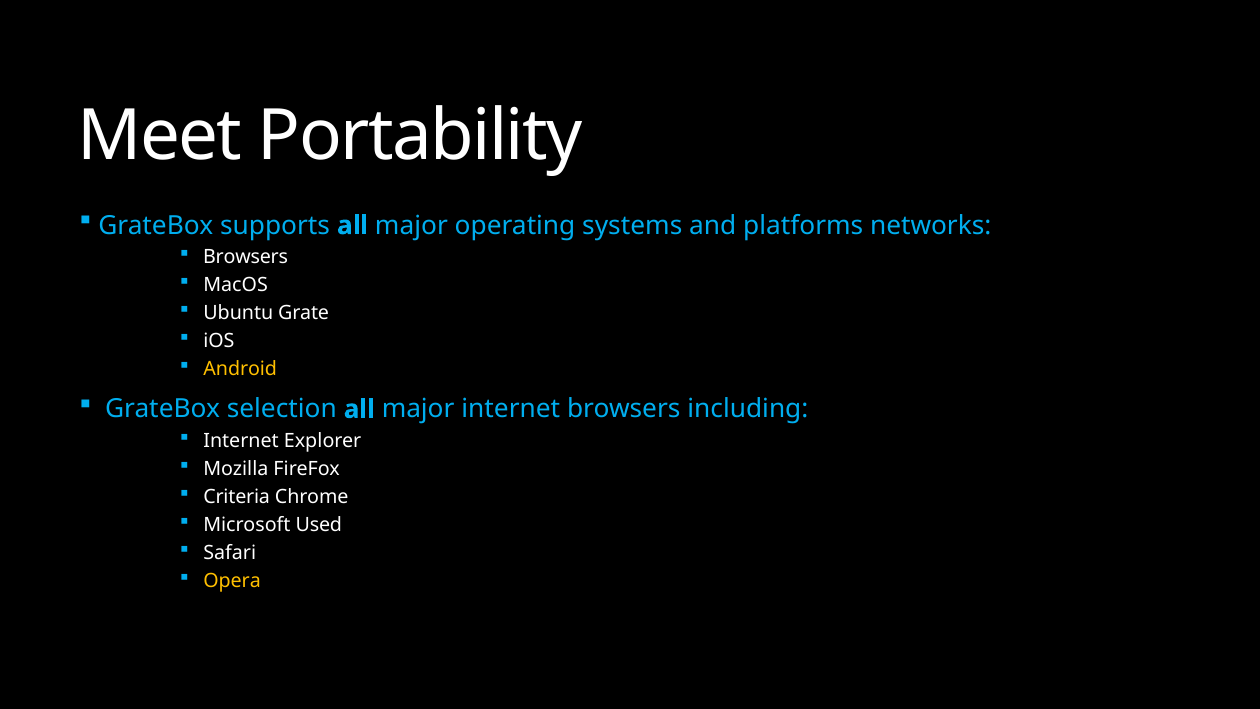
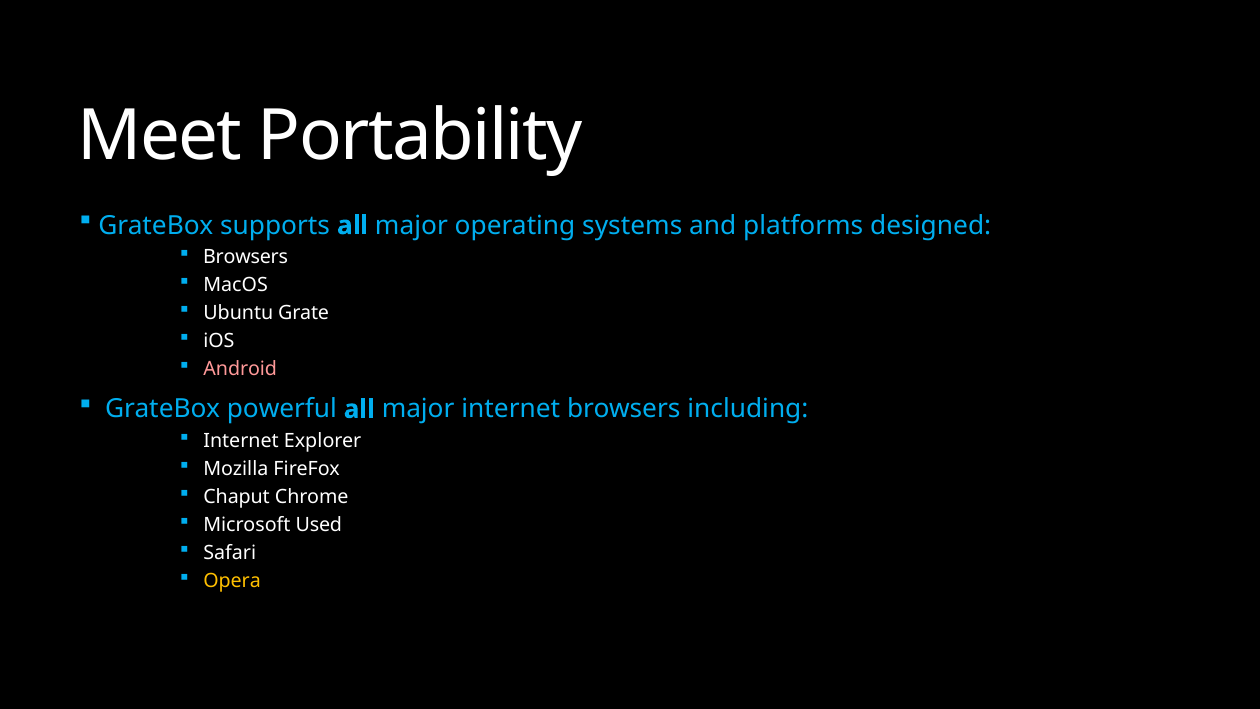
networks: networks -> designed (931, 225)
Android colour: yellow -> pink (240, 369)
selection: selection -> powerful (282, 409)
Criteria: Criteria -> Chaput (237, 497)
